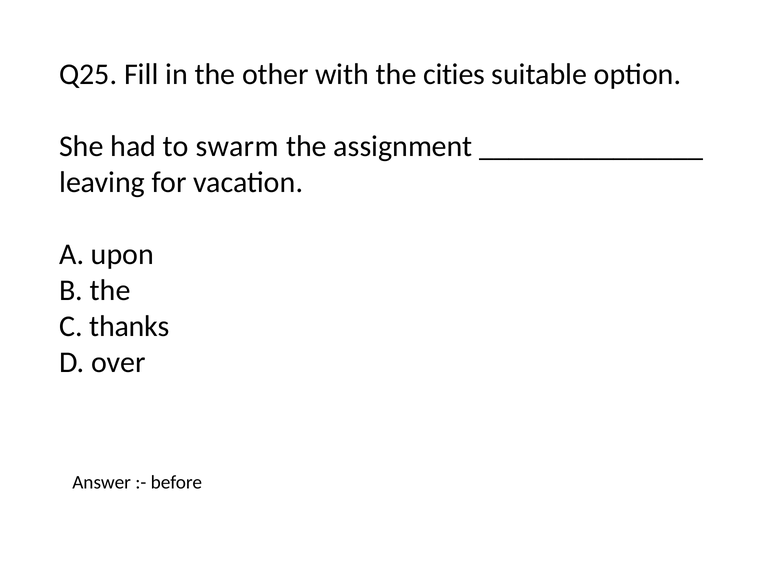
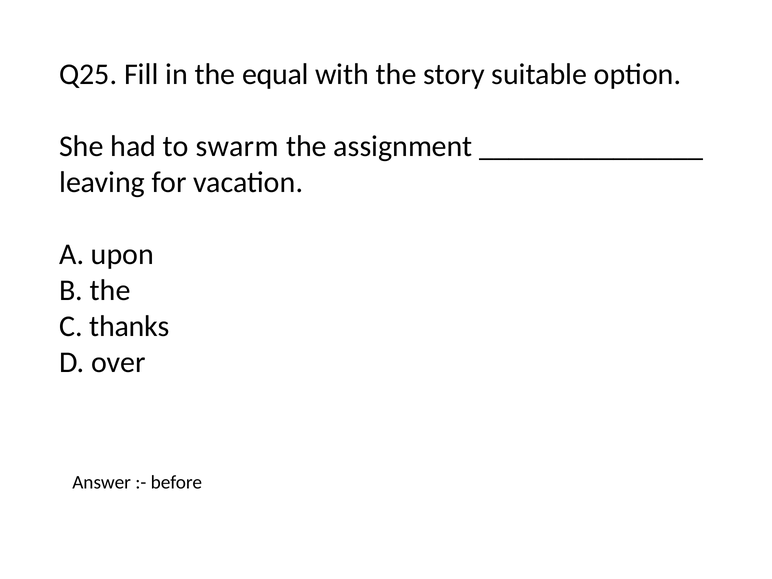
other: other -> equal (275, 74)
cities: cities -> story (454, 74)
